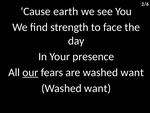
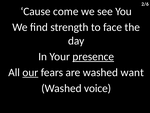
earth: earth -> come (66, 11)
presence underline: none -> present (93, 56)
want: want -> voice (98, 88)
